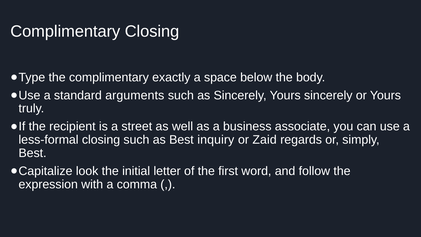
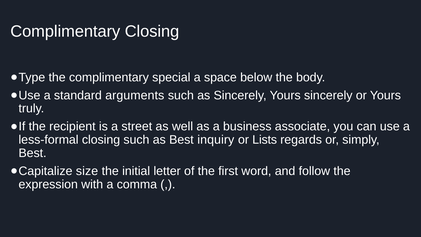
exactly: exactly -> special (171, 77)
Zaid: Zaid -> Lists (265, 140)
look: look -> size (87, 171)
